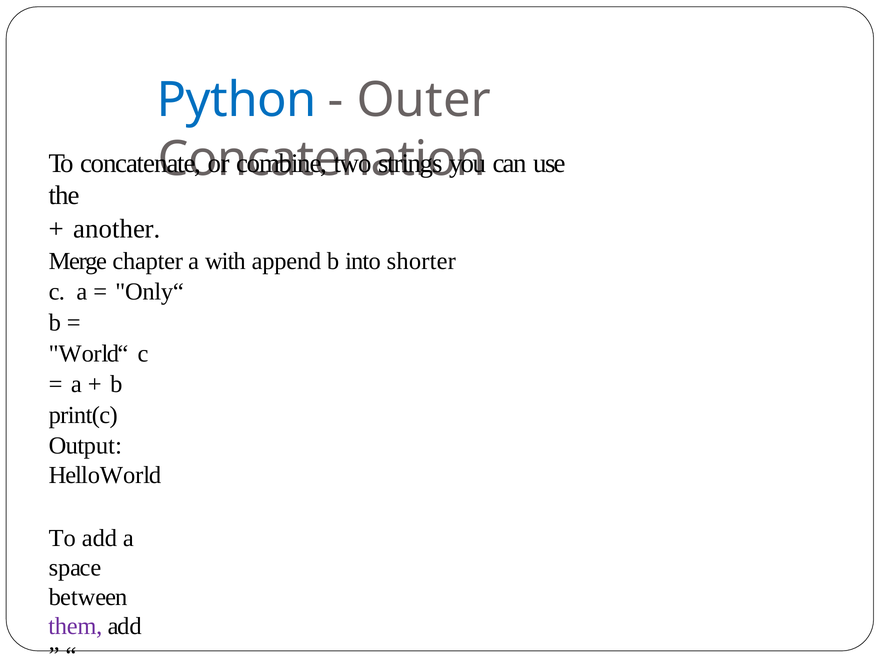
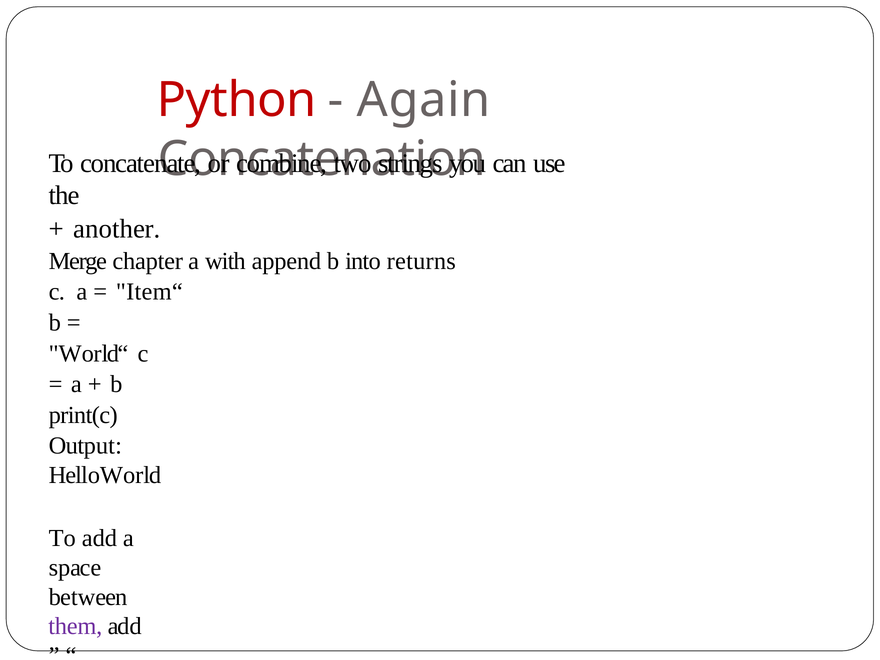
Python colour: blue -> red (237, 100)
Outer: Outer -> Again (424, 100)
shorter: shorter -> returns (421, 261)
Only“: Only“ -> Item“ (149, 292)
